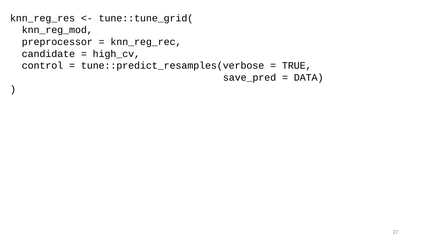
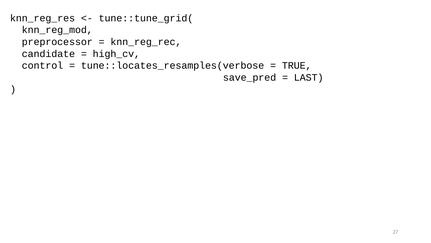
tune::predict_resamples(verbose: tune::predict_resamples(verbose -> tune::locates_resamples(verbose (173, 65)
DATA: DATA -> LAST (309, 77)
